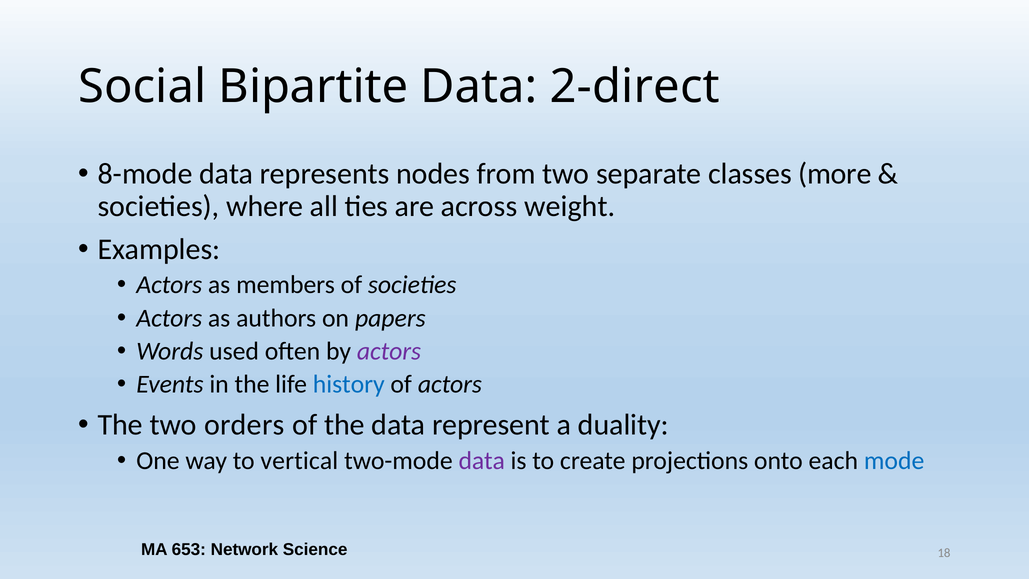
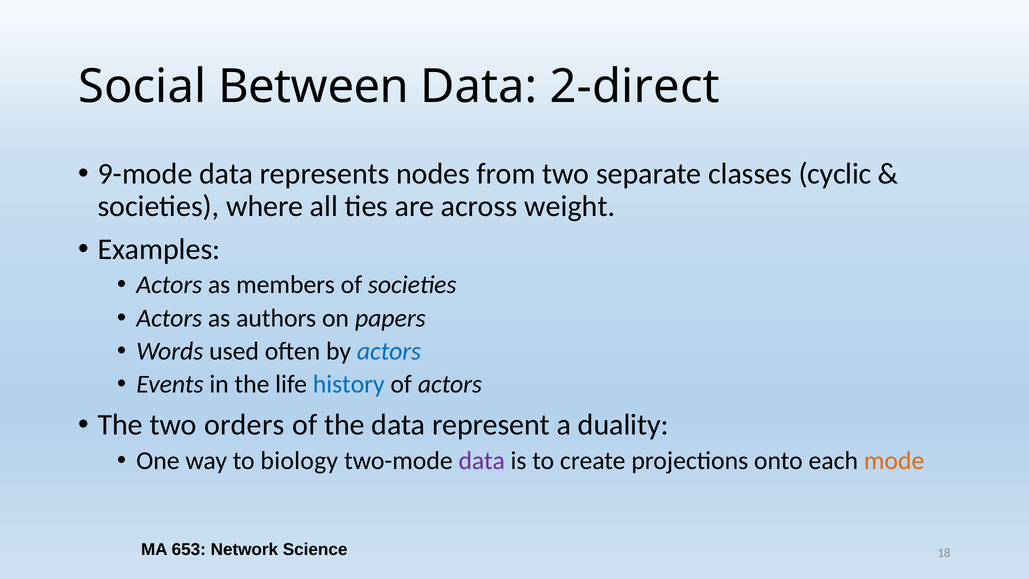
Bipartite: Bipartite -> Between (314, 86)
8-mode: 8-mode -> 9-mode (145, 174)
more: more -> cyclic (835, 174)
actors colour: purple -> blue (389, 351)
vertical: vertical -> biology (299, 460)
mode colour: blue -> orange (894, 460)
